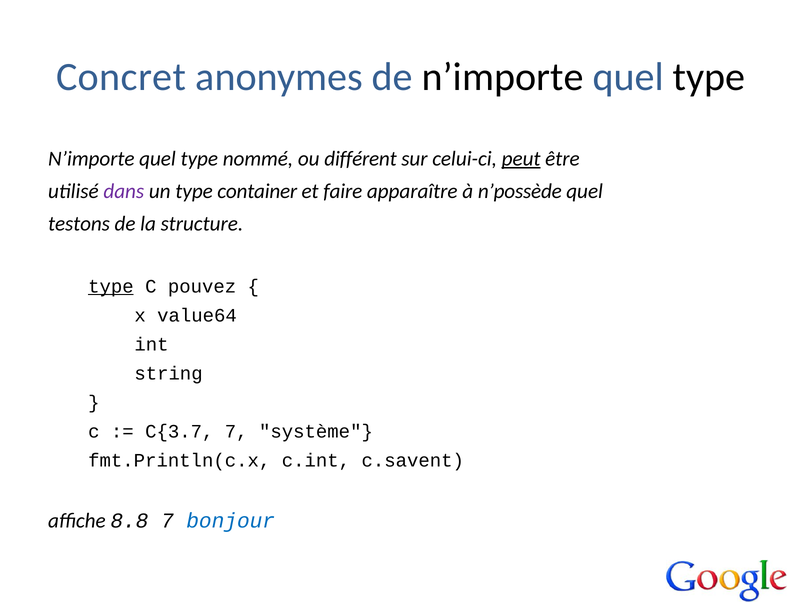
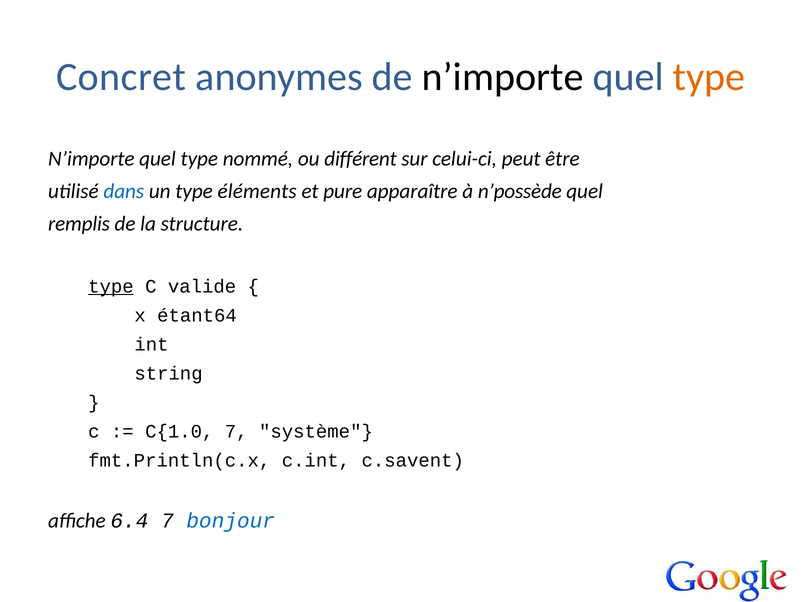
type colour: black -> orange (709, 77)
peut underline: present -> none (521, 159)
dans colour: purple -> blue (124, 191)
container: container -> éléments (257, 191)
faire: faire -> pure (343, 191)
testons: testons -> remplis (79, 224)
pouvez: pouvez -> valide (202, 286)
value64: value64 -> étant64 (197, 315)
C{3.7: C{3.7 -> C{1.0 (179, 431)
8.8: 8.8 -> 6.4 (129, 521)
